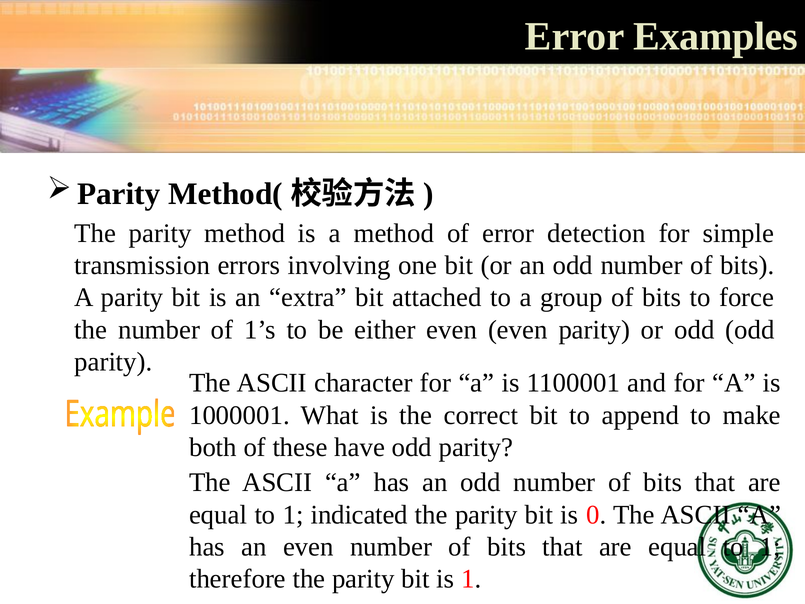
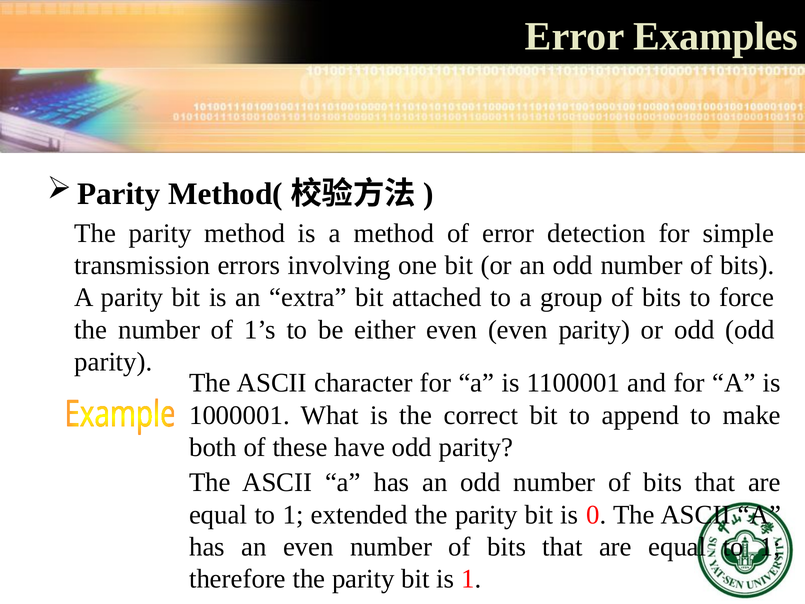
indicated: indicated -> extended (359, 514)
